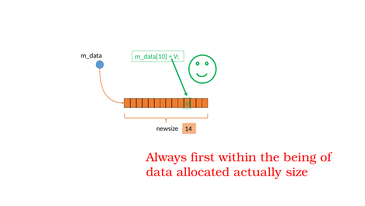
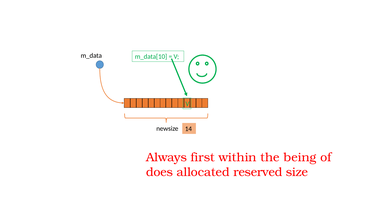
data: data -> does (159, 172)
actually: actually -> reserved (258, 172)
